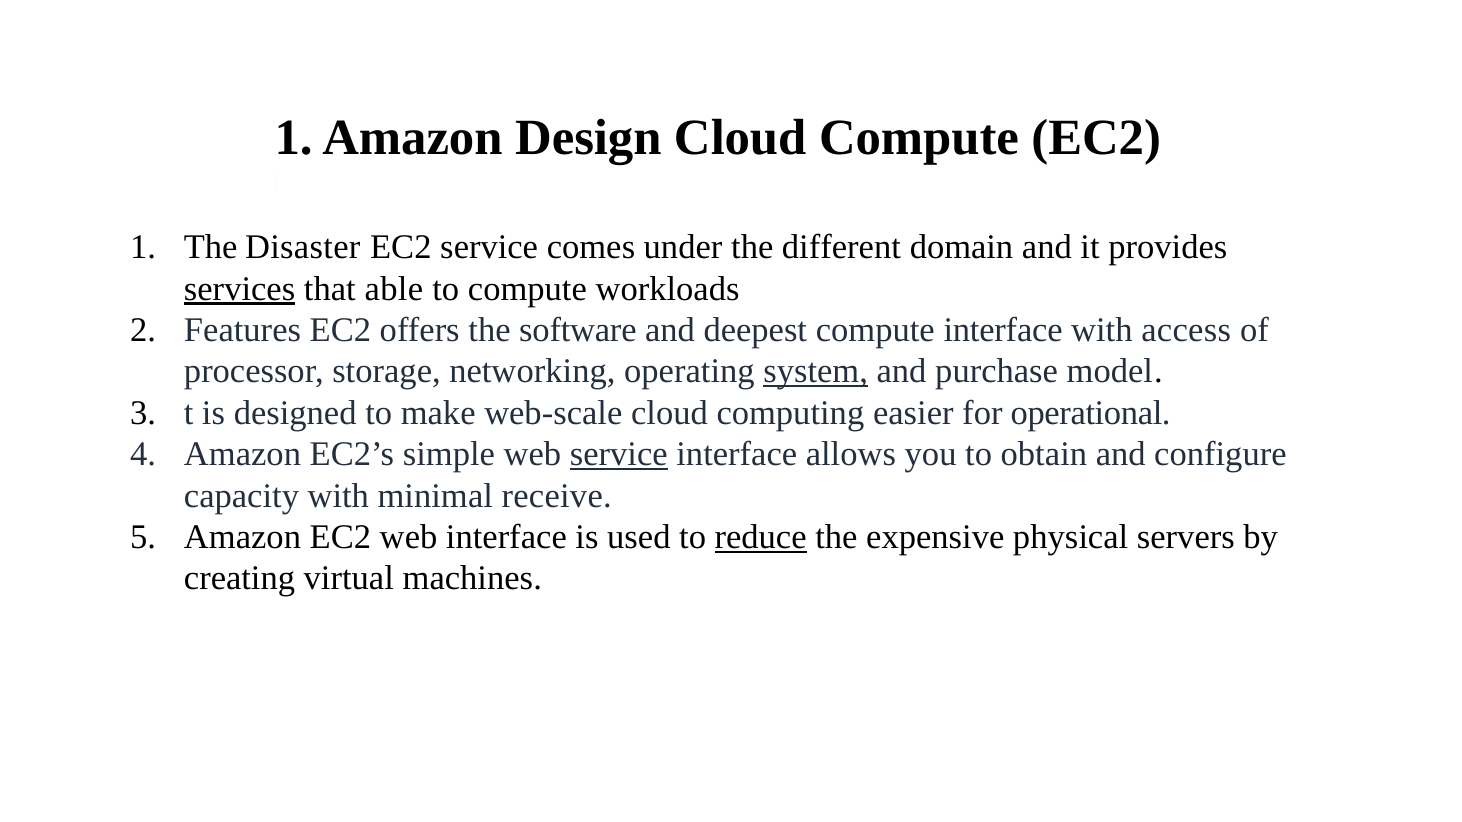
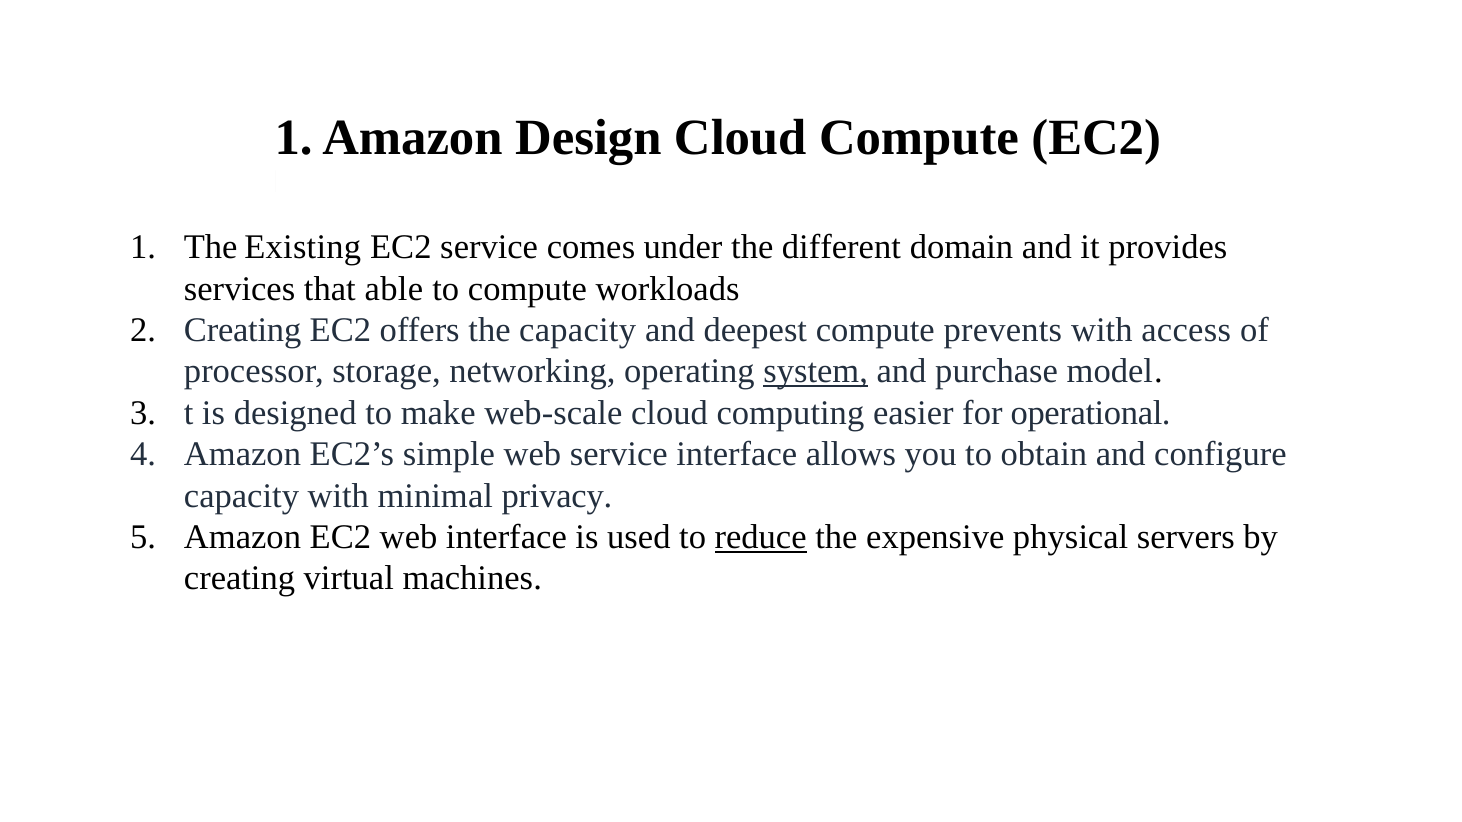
Disaster: Disaster -> Existing (303, 247)
services underline: present -> none (240, 289)
Features: Features -> Creating (243, 330)
the software: software -> capacity (578, 330)
compute interface: interface -> prevents (1003, 330)
service underline: present -> none (619, 455)
receive: receive -> privacy (557, 496)
